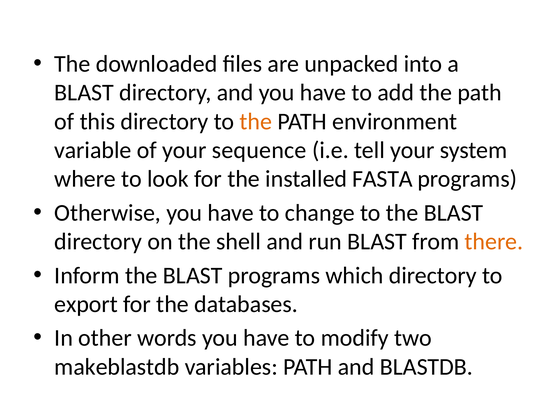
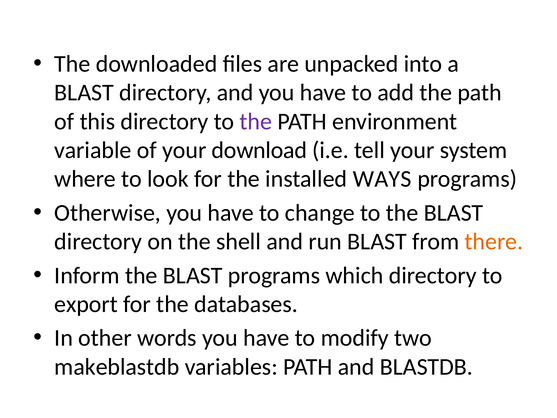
the colour: orange -> purple (256, 121)
sequence: sequence -> download (259, 150)
FASTA: FASTA -> WAYS (382, 179)
